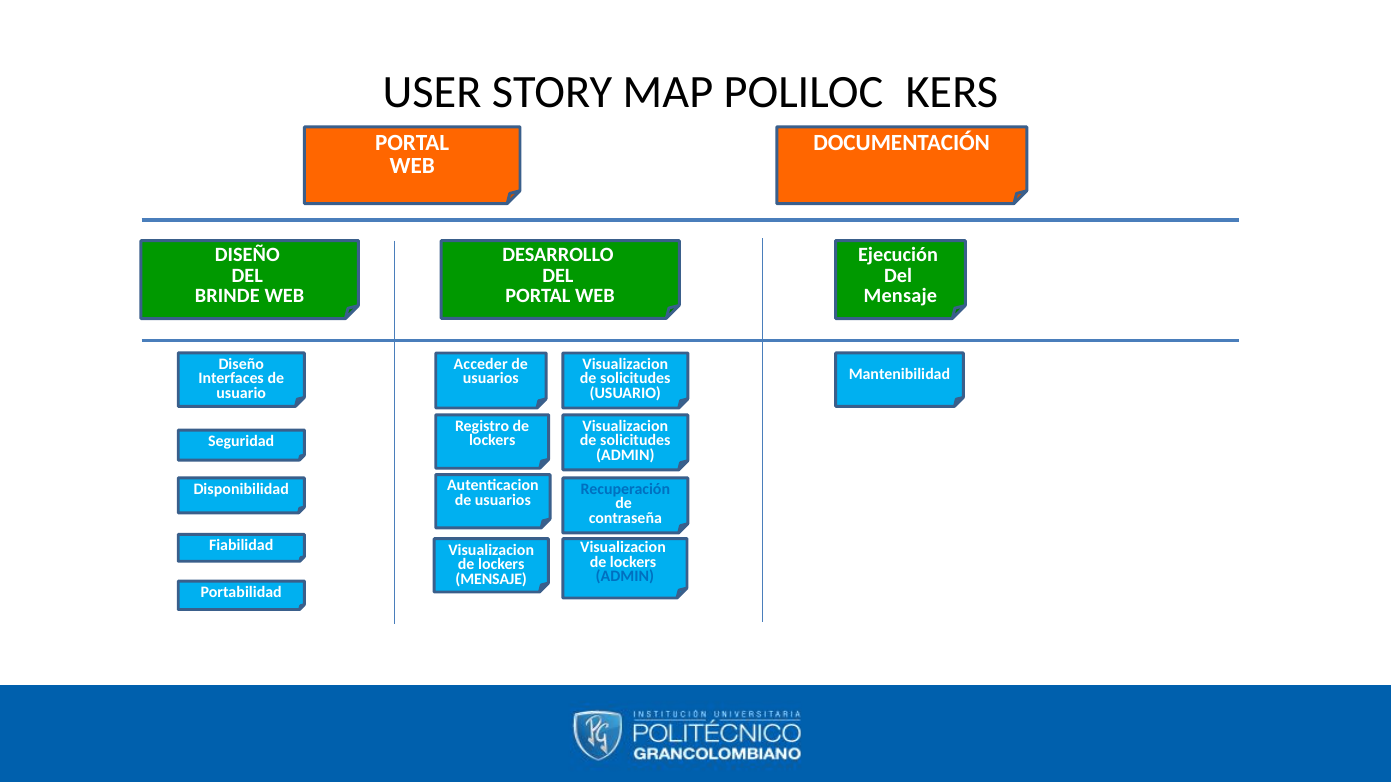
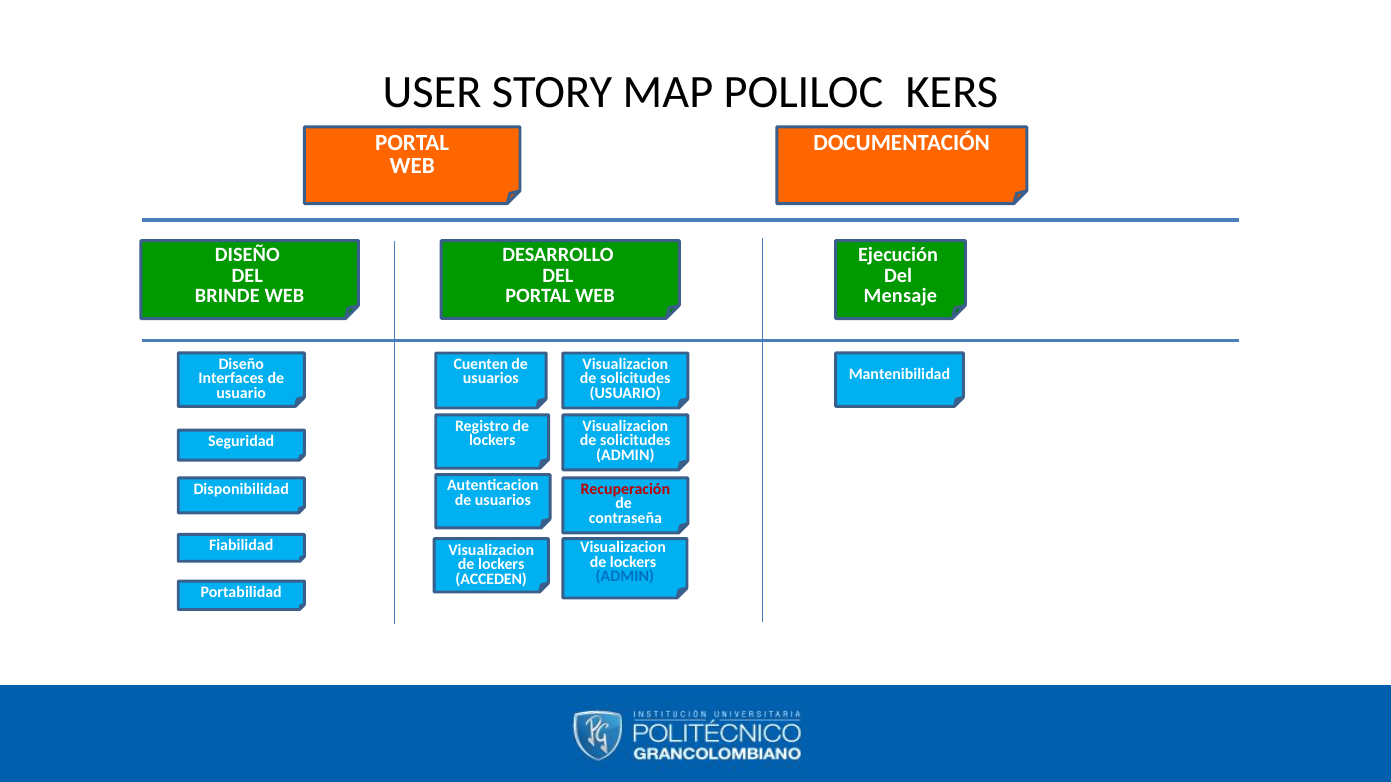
Acceder: Acceder -> Cuenten (481, 364)
Recuperación colour: blue -> red (625, 489)
MENSAJE: MENSAJE -> ACCEDEN (491, 579)
